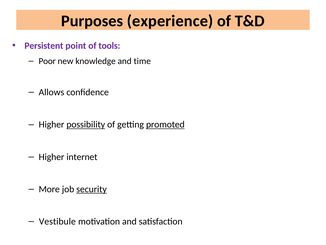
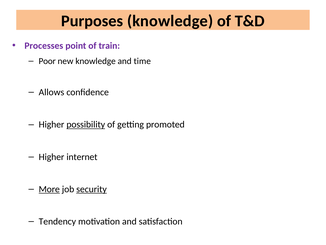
Purposes experience: experience -> knowledge (170, 21)
Persistent: Persistent -> Processes (44, 46)
tools: tools -> train (109, 46)
promoted underline: present -> none (165, 124)
More underline: none -> present (49, 189)
Vestibule: Vestibule -> Tendency (57, 221)
